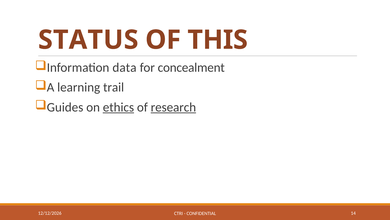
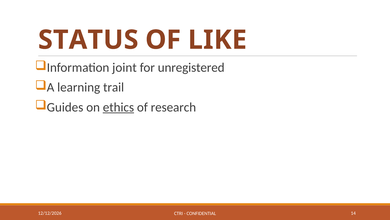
THIS: THIS -> LIKE (217, 40)
data: data -> joint (125, 67)
concealment: concealment -> unregistered (191, 67)
research underline: present -> none (173, 107)
